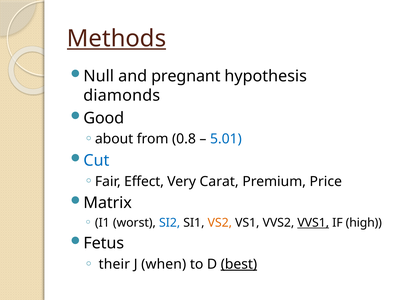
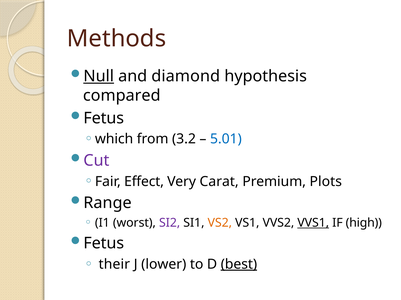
Methods underline: present -> none (117, 39)
Null underline: none -> present (99, 76)
pregnant: pregnant -> diamond (186, 76)
diamonds: diamonds -> compared (122, 96)
Good: Good -> Fetus (104, 118)
about: about -> which (114, 139)
0.8: 0.8 -> 3.2 (184, 139)
Cut colour: blue -> purple (96, 161)
Price: Price -> Plots (326, 182)
Matrix: Matrix -> Range (108, 203)
SI2 colour: blue -> purple (170, 223)
when: when -> lower (164, 265)
